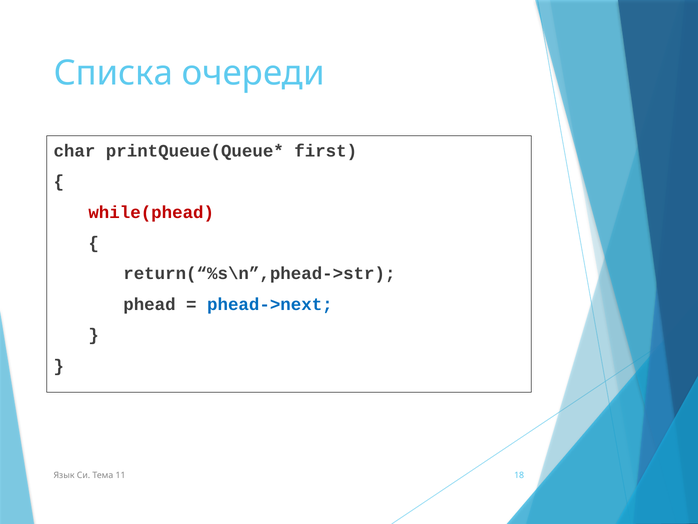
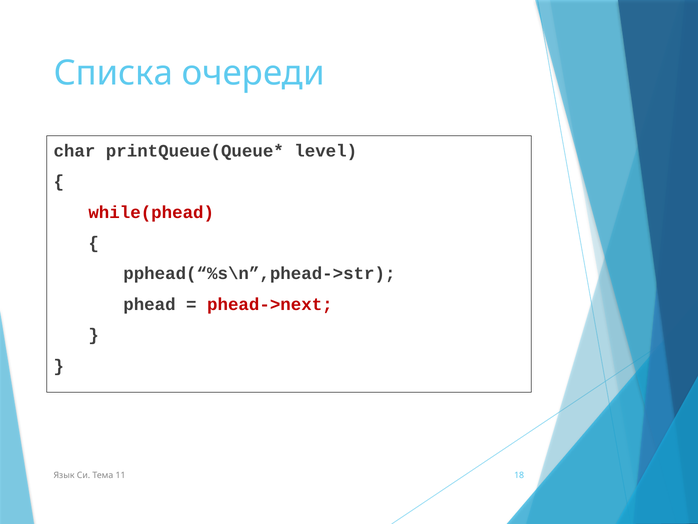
first: first -> level (326, 151)
return(“%s\n”,phead->str: return(“%s\n”,phead->str -> pphead(“%s\n”,phead->str (259, 273)
phead->next colour: blue -> red (270, 304)
